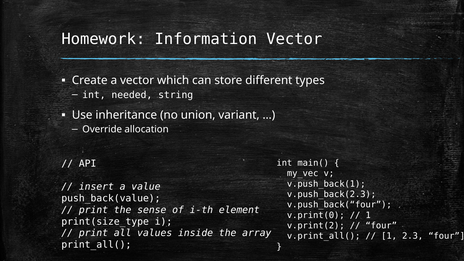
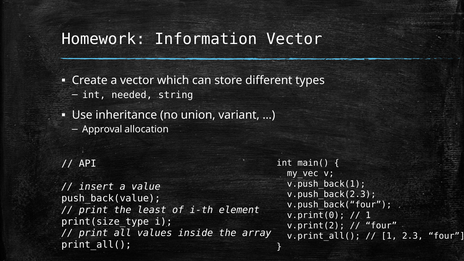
Override: Override -> Approval (102, 129)
sense: sense -> least (152, 210)
